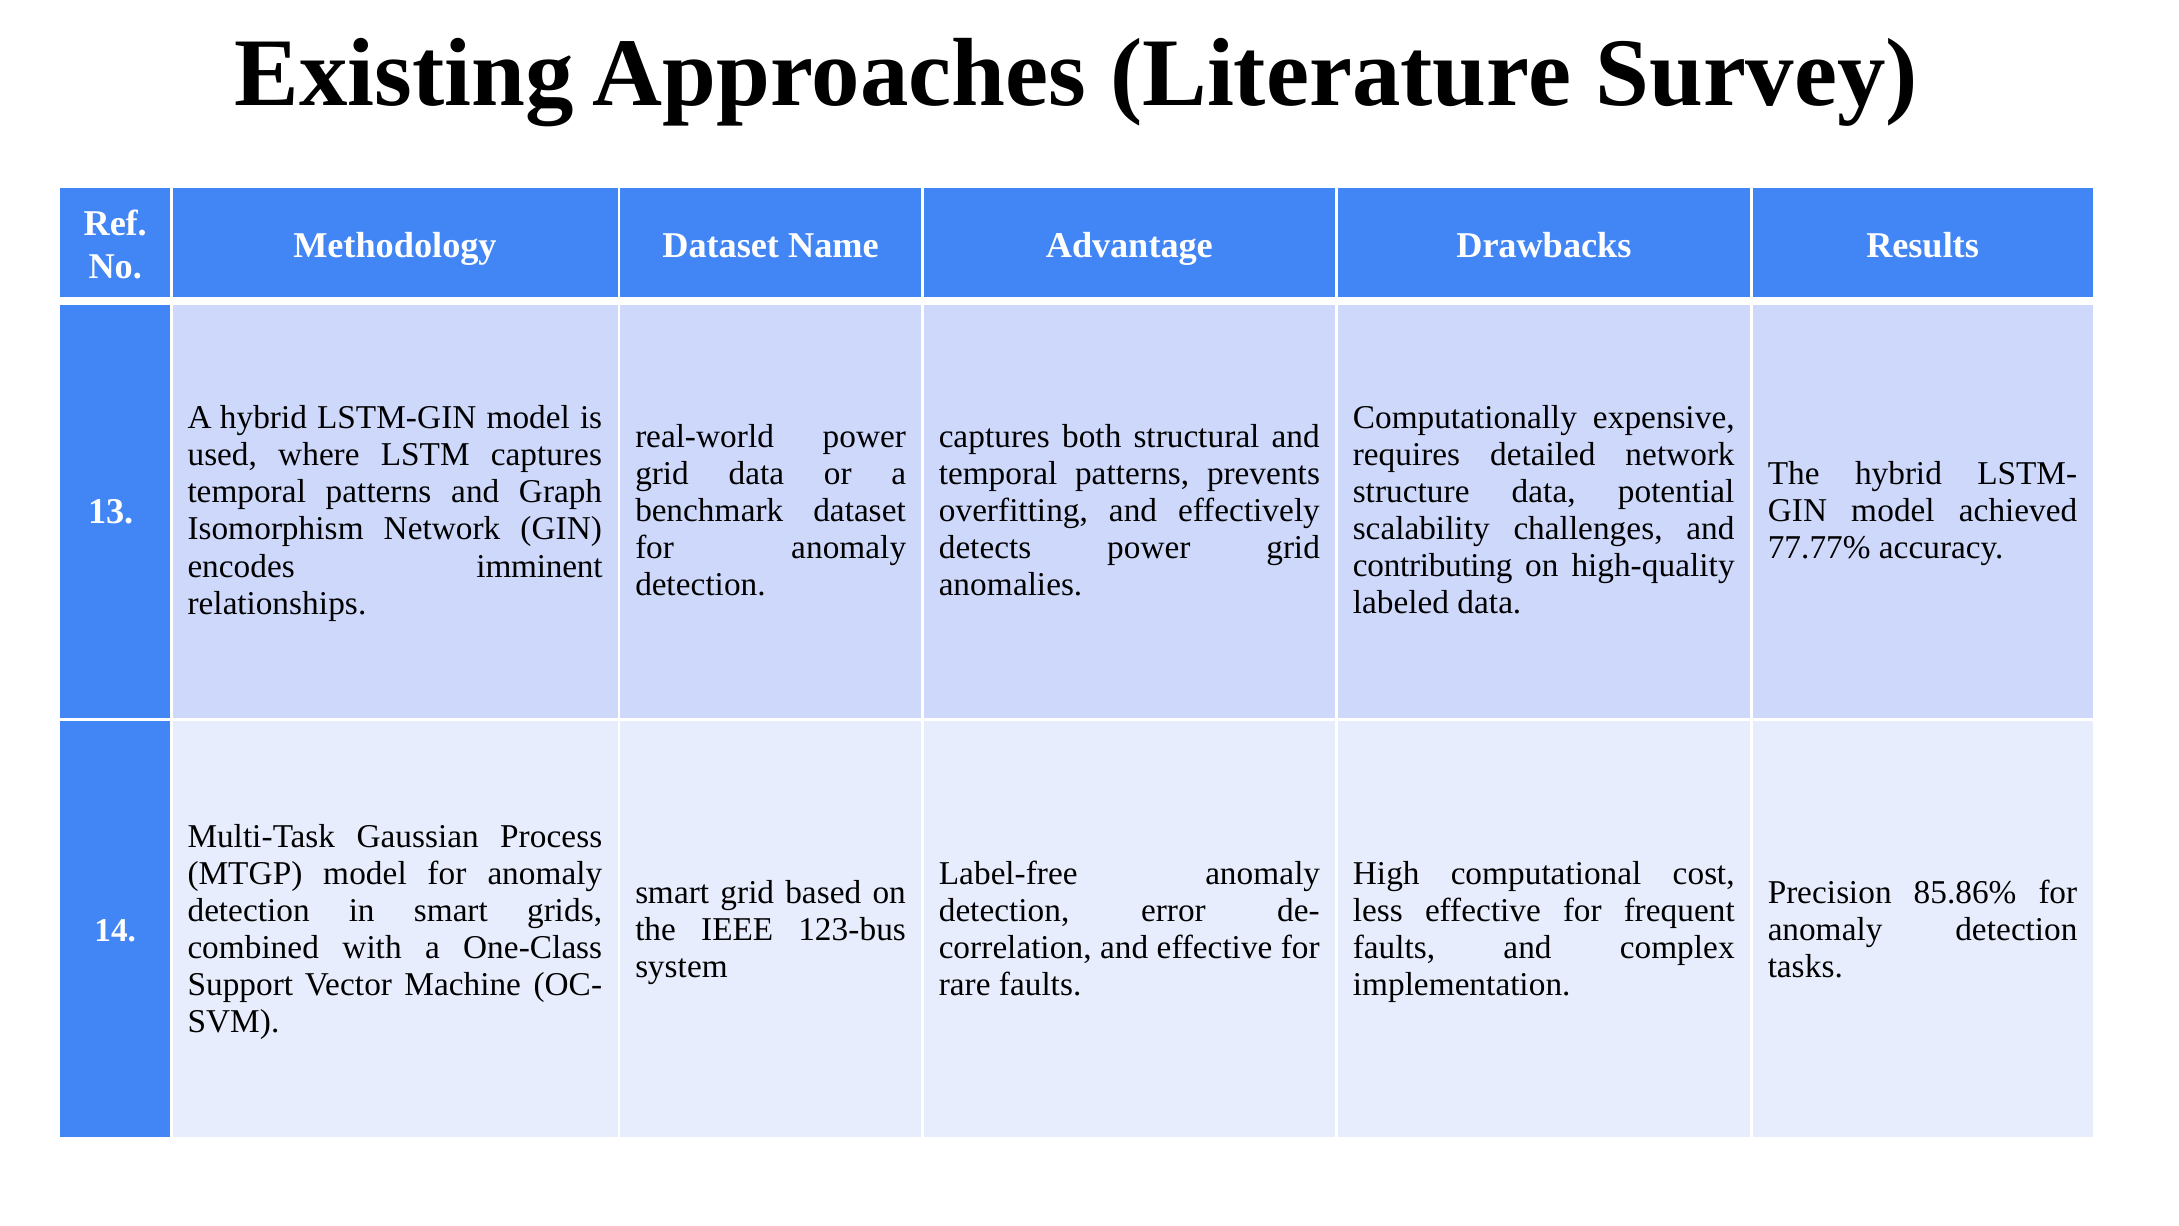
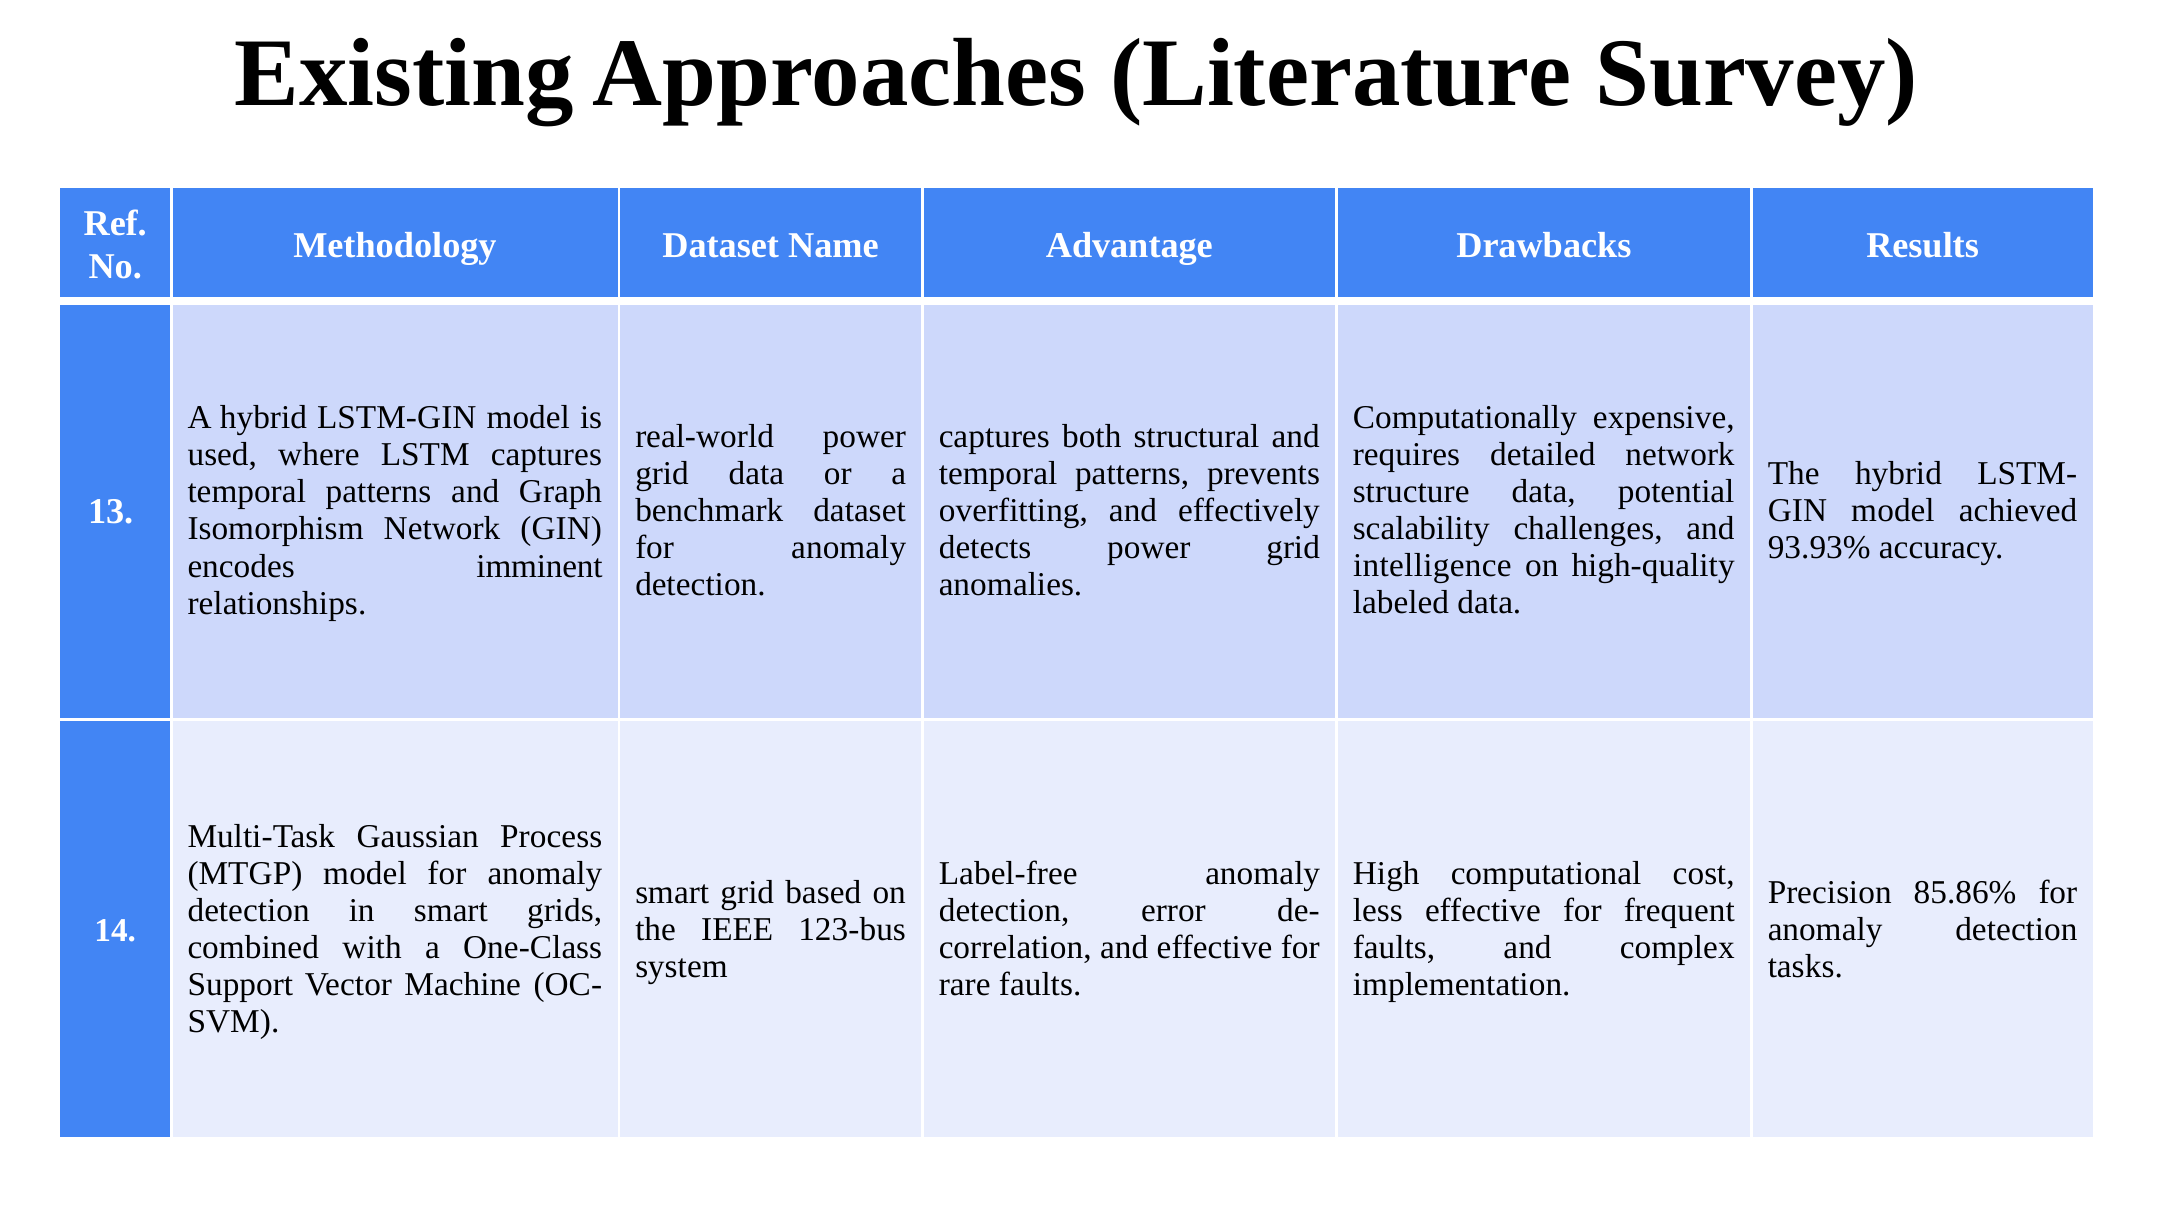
77.77%: 77.77% -> 93.93% (1819, 547)
contributing: contributing -> intelligence (1432, 566)
